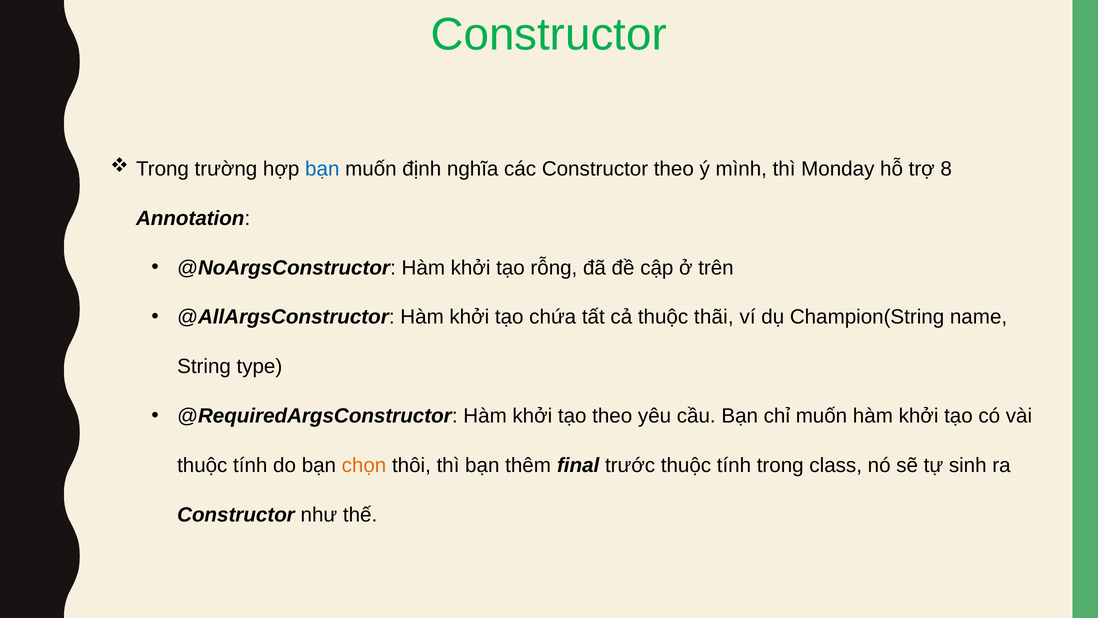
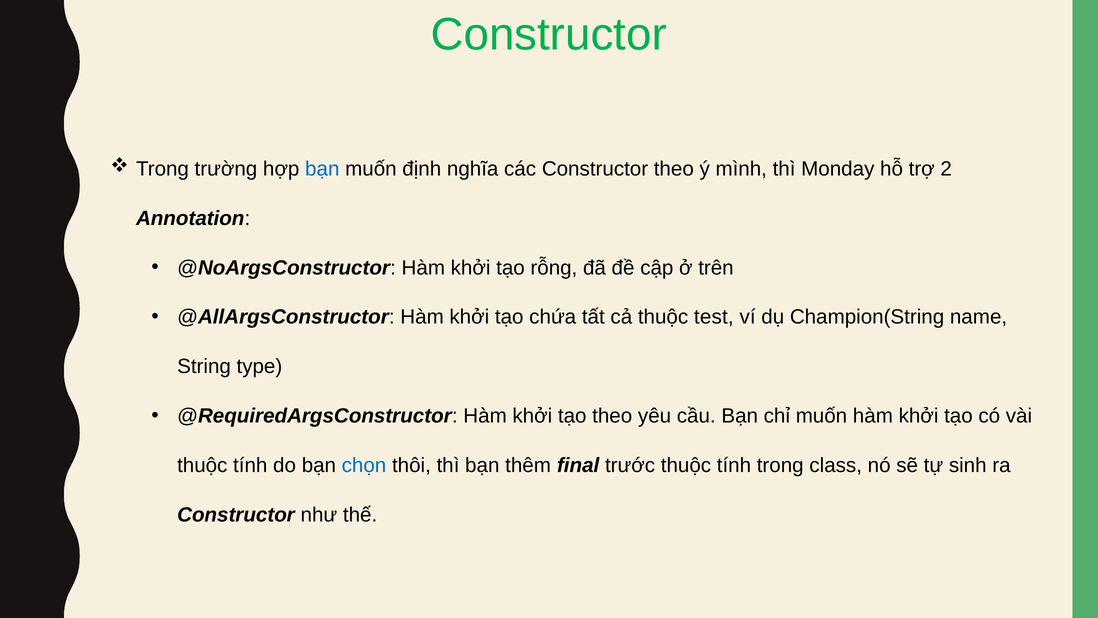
8: 8 -> 2 (946, 169)
thãi: thãi -> test (714, 317)
chọn colour: orange -> blue (364, 465)
